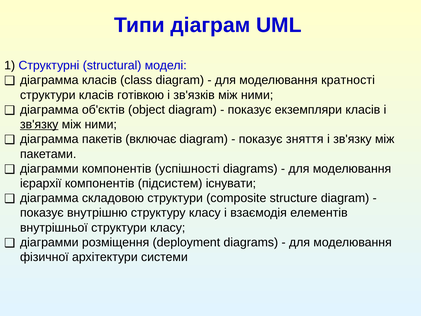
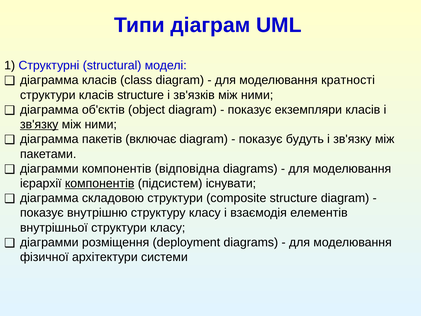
класів готівкою: готівкою -> structure (141, 95)
зняття: зняття -> будуть (305, 139)
успішності: успішності -> відповідна (187, 169)
компонентів underline: none -> present (100, 183)
